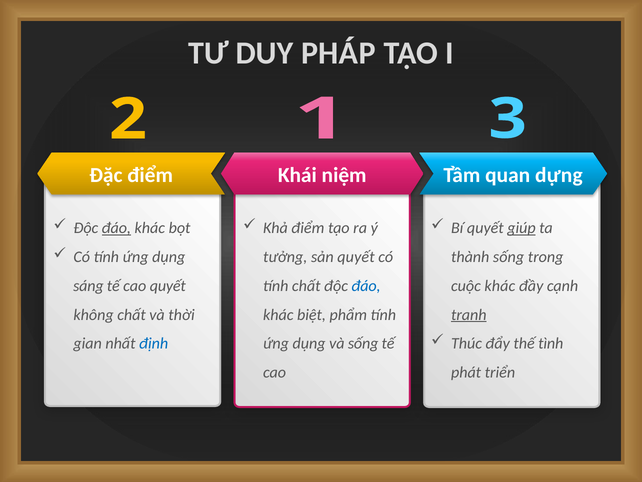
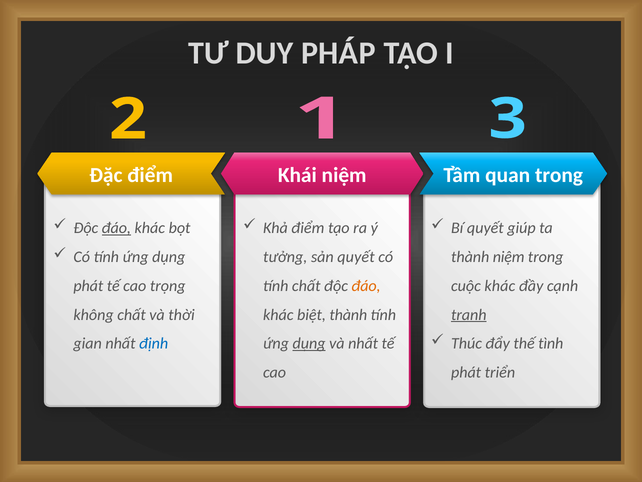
quan dựng: dựng -> trong (559, 175)
giúp underline: present -> none (521, 228)
thành sống: sống -> niệm (509, 257)
sáng: sáng -> phát (88, 286)
cao quyết: quyết -> trọng (168, 286)
đáo colour: blue -> orange (366, 286)
biệt phẩm: phẩm -> thành (348, 314)
dụng underline: none -> present (309, 343)
và sống: sống -> nhất (363, 343)
